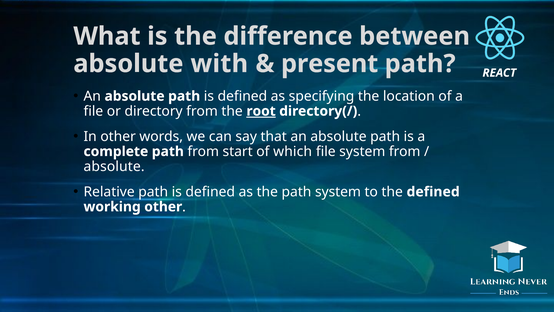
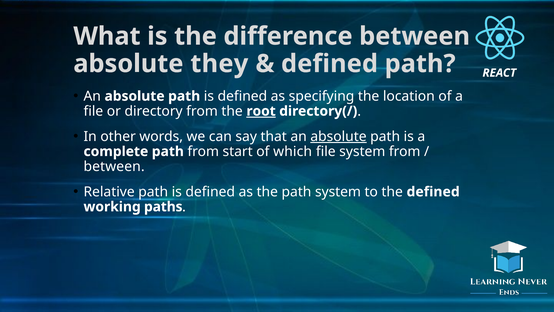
with: with -> they (219, 64)
present: present -> defined (330, 64)
absolute underline: none -> present (338, 136)
absolute: absolute -> between (114, 166)
working other: other -> paths (163, 207)
